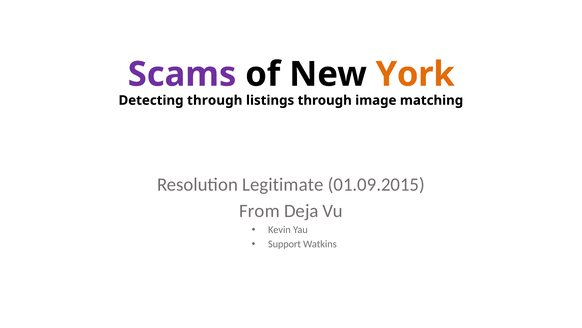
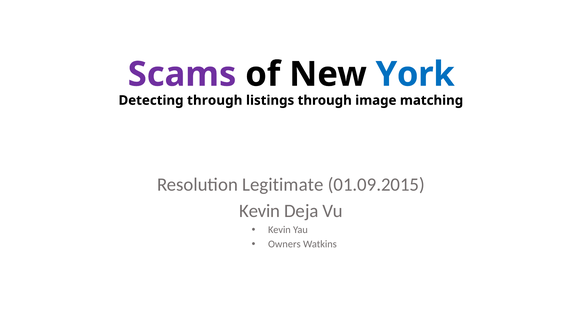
York colour: orange -> blue (415, 74)
From: From -> Kevin (260, 211)
Support: Support -> Owners (284, 244)
